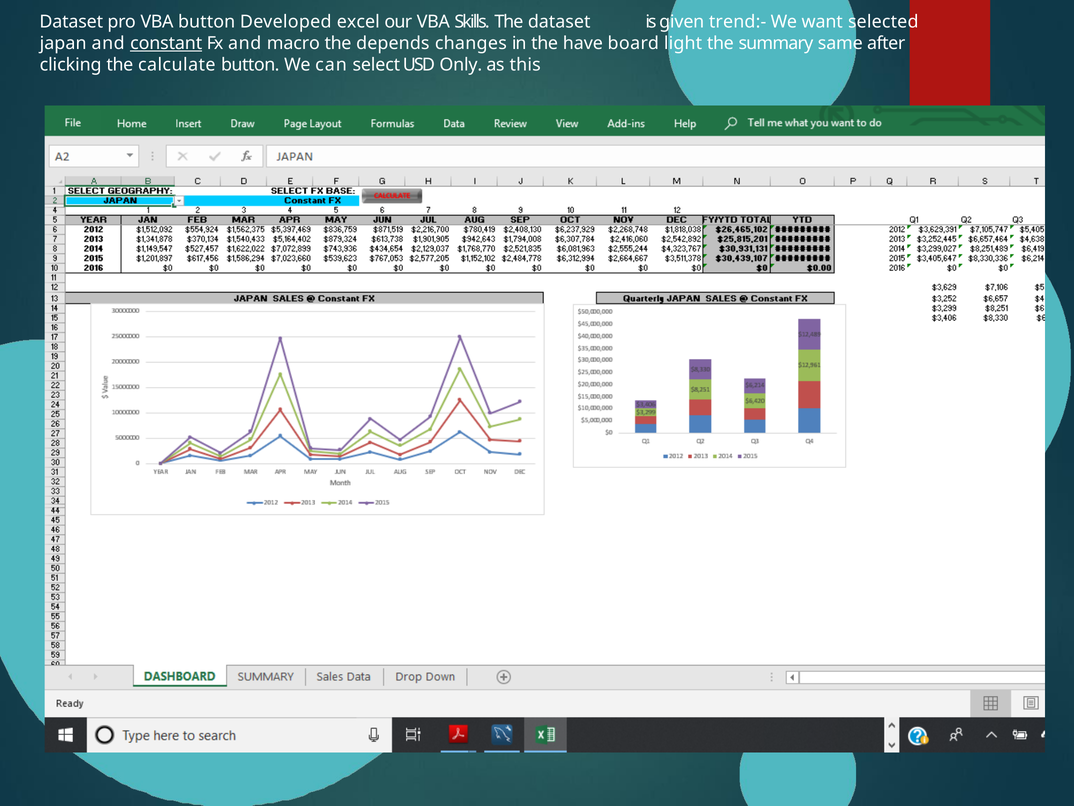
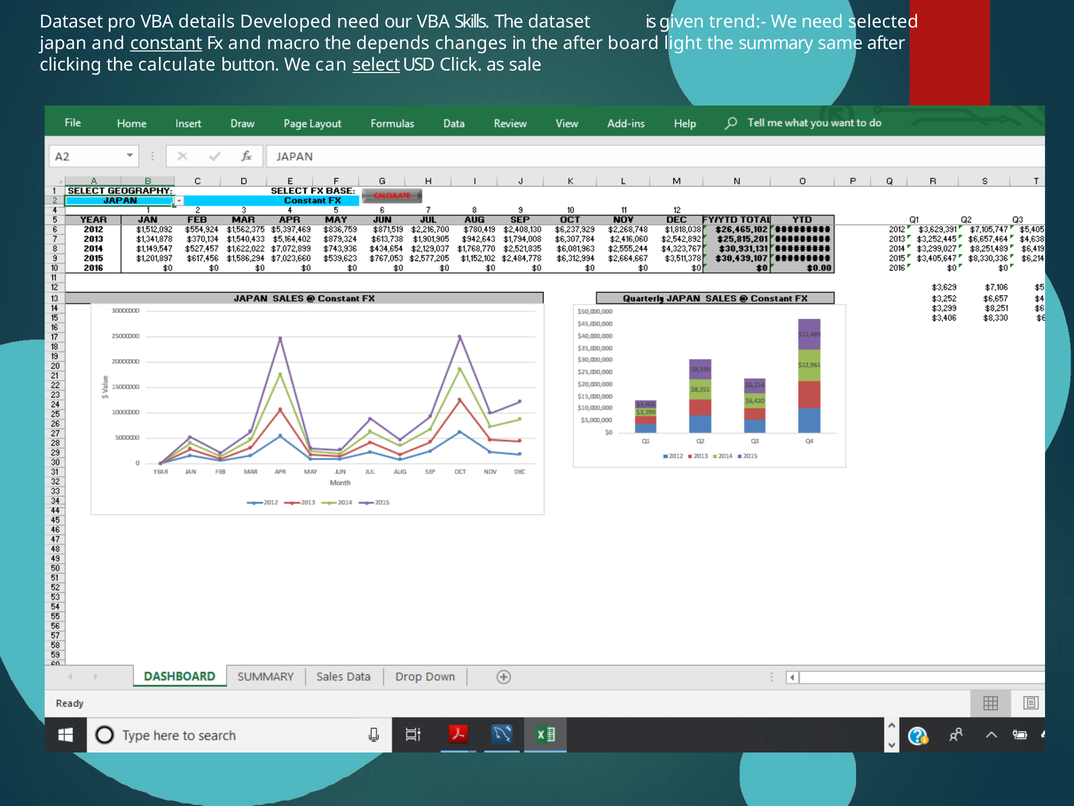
VBA button: button -> details (207, 22)
Developed excel: excel -> need (358, 22)
We want: want -> need (822, 22)
the have: have -> after (583, 43)
select underline: none -> present (376, 65)
Only: Only -> Click (461, 65)
this: this -> sale (525, 65)
